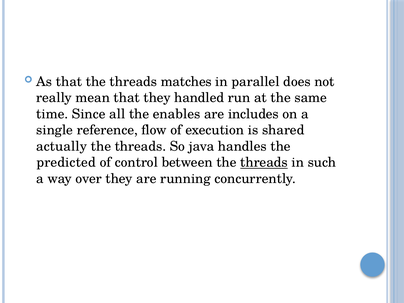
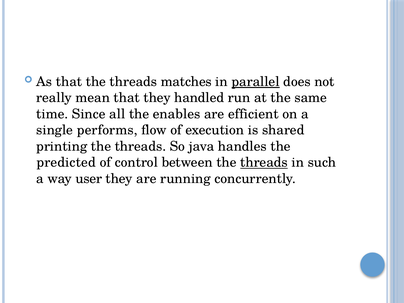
parallel underline: none -> present (256, 82)
includes: includes -> efficient (253, 114)
reference: reference -> performs (107, 130)
actually: actually -> printing (62, 146)
over: over -> user (89, 179)
